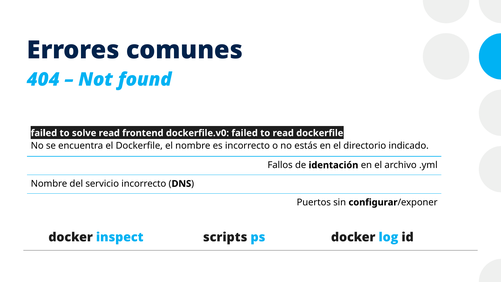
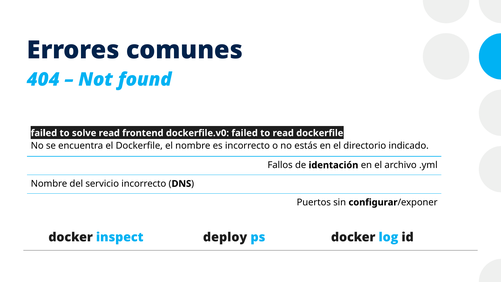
scripts: scripts -> deploy (225, 237)
